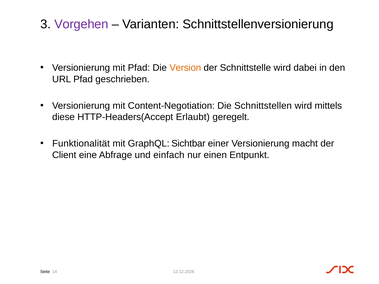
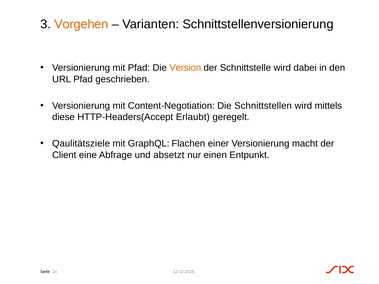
Vorgehen colour: purple -> orange (81, 24)
Funktionalität: Funktionalität -> Qaulitätsziele (81, 144)
Sichtbar: Sichtbar -> Flachen (188, 144)
einfach: einfach -> absetzt (169, 155)
